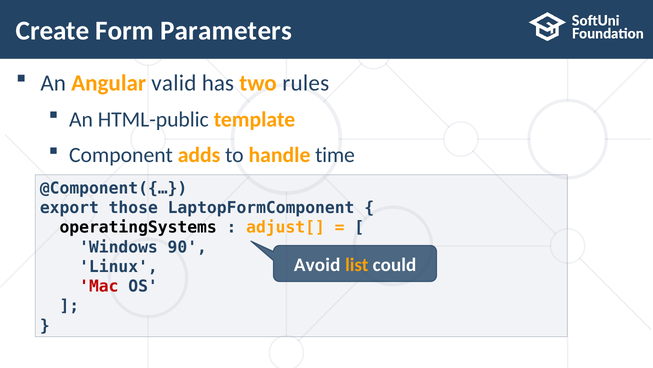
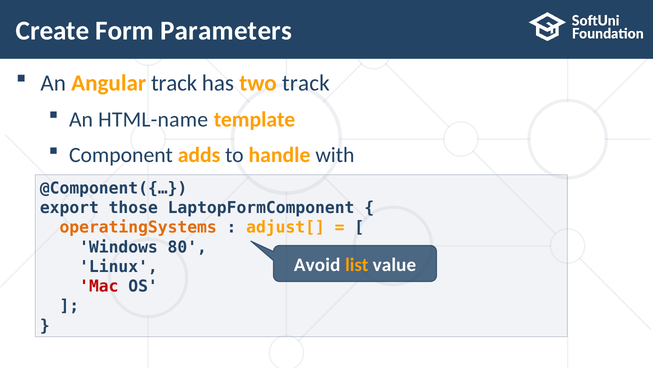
Angular valid: valid -> track (174, 83)
two rules: rules -> track (306, 83)
HTML-public: HTML-public -> HTML-name (153, 119)
time: time -> with (335, 155)
operatingSystems colour: black -> orange (138, 227)
90: 90 -> 80 (187, 247)
could: could -> value (394, 264)
